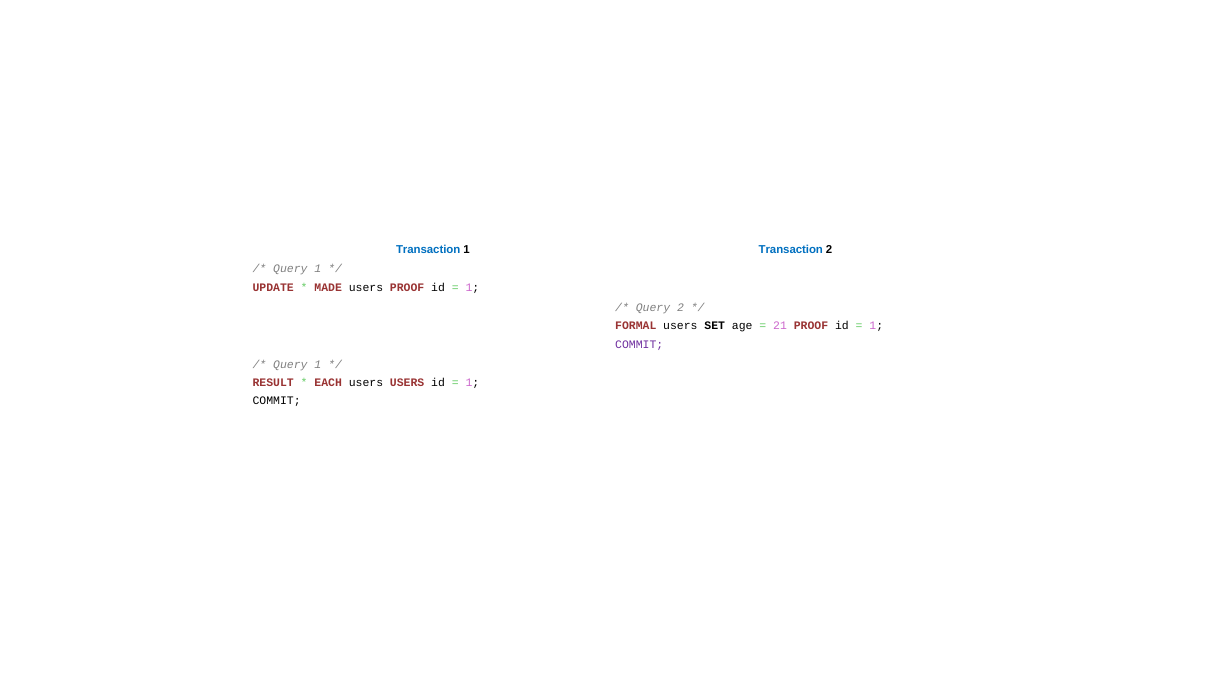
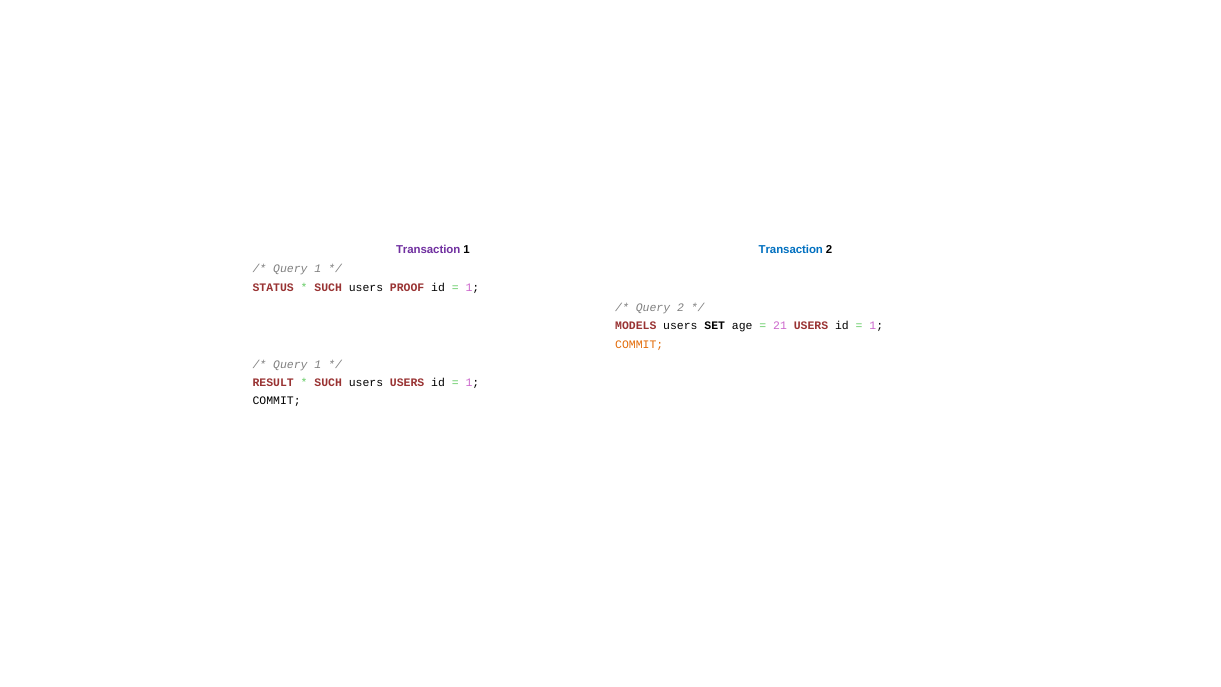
Transaction colour: blue -> purple (428, 250)
UPDATE: UPDATE -> STATUS (273, 287)
MADE: MADE -> SUCH (328, 287)
FORMAL: FORMAL -> MODELS (636, 326)
21 PROOF: PROOF -> USERS (811, 326)
COMMIT colour: purple -> orange (639, 344)
EACH: EACH -> SUCH (328, 383)
